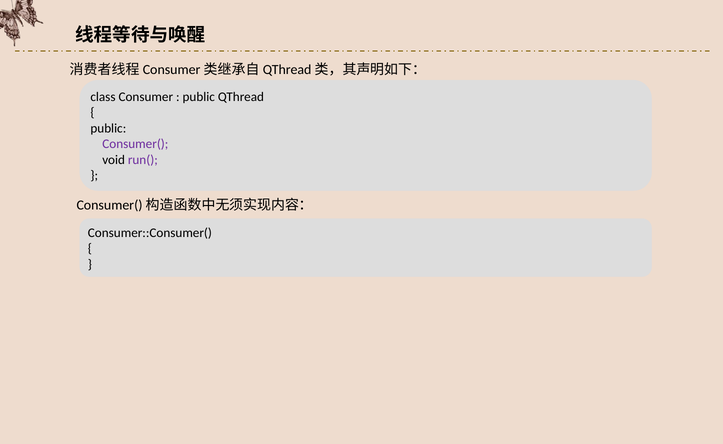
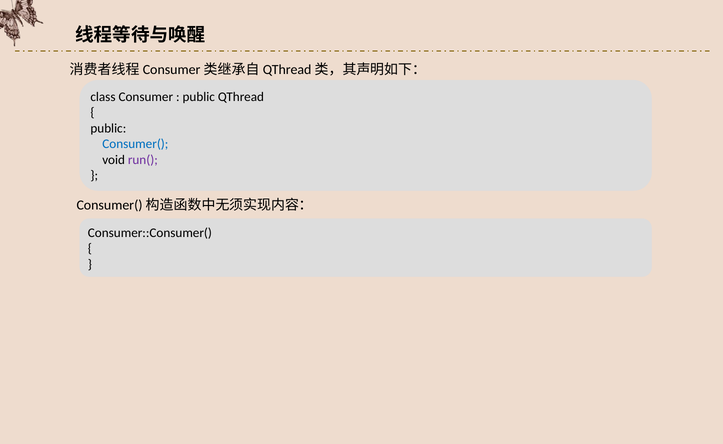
Consumer( colour: purple -> blue (135, 144)
